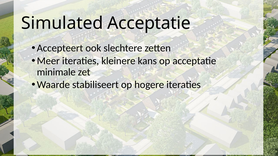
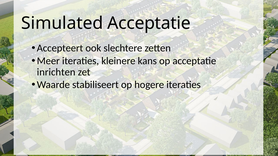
minimale: minimale -> inrichten (56, 72)
